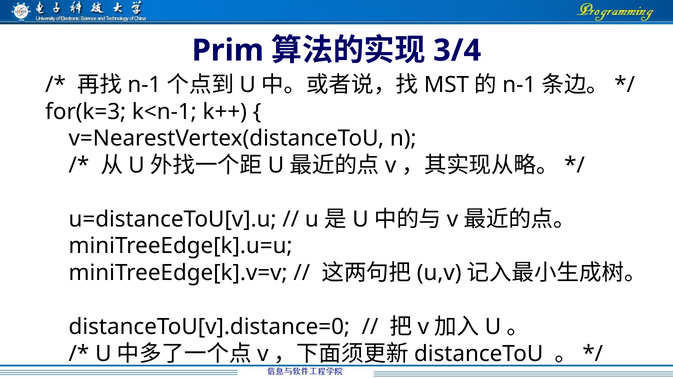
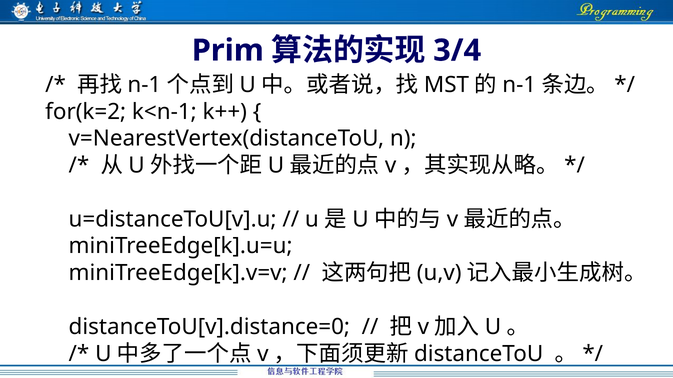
for(k=3: for(k=3 -> for(k=2 (86, 112)
